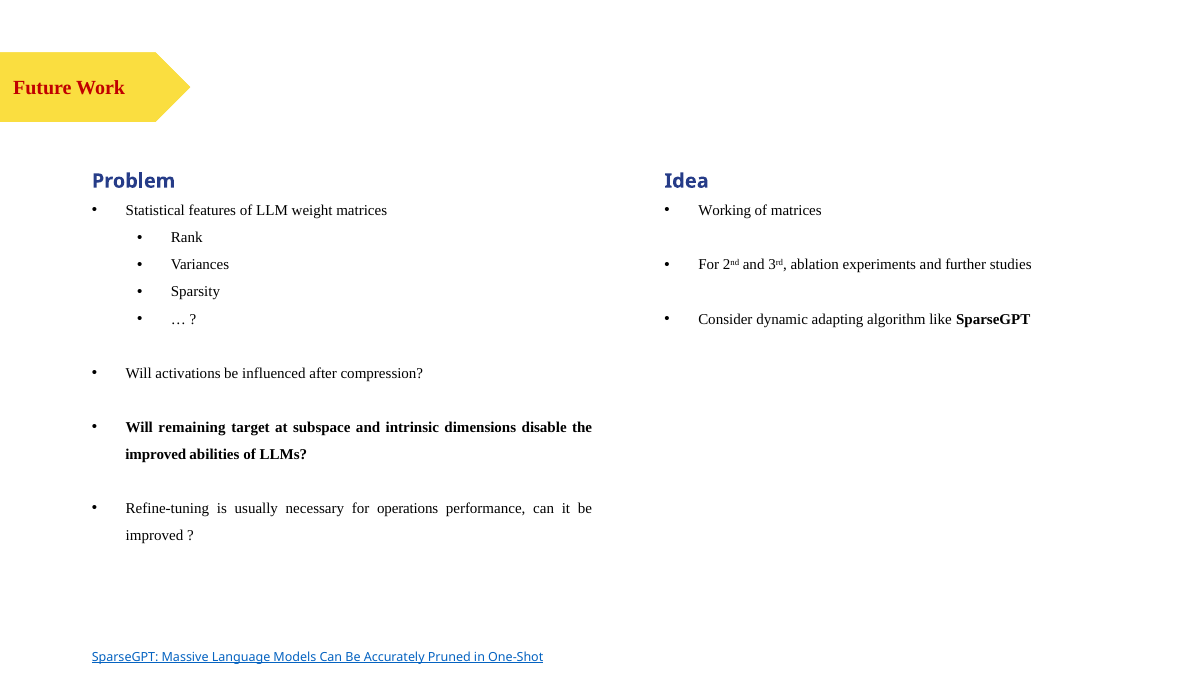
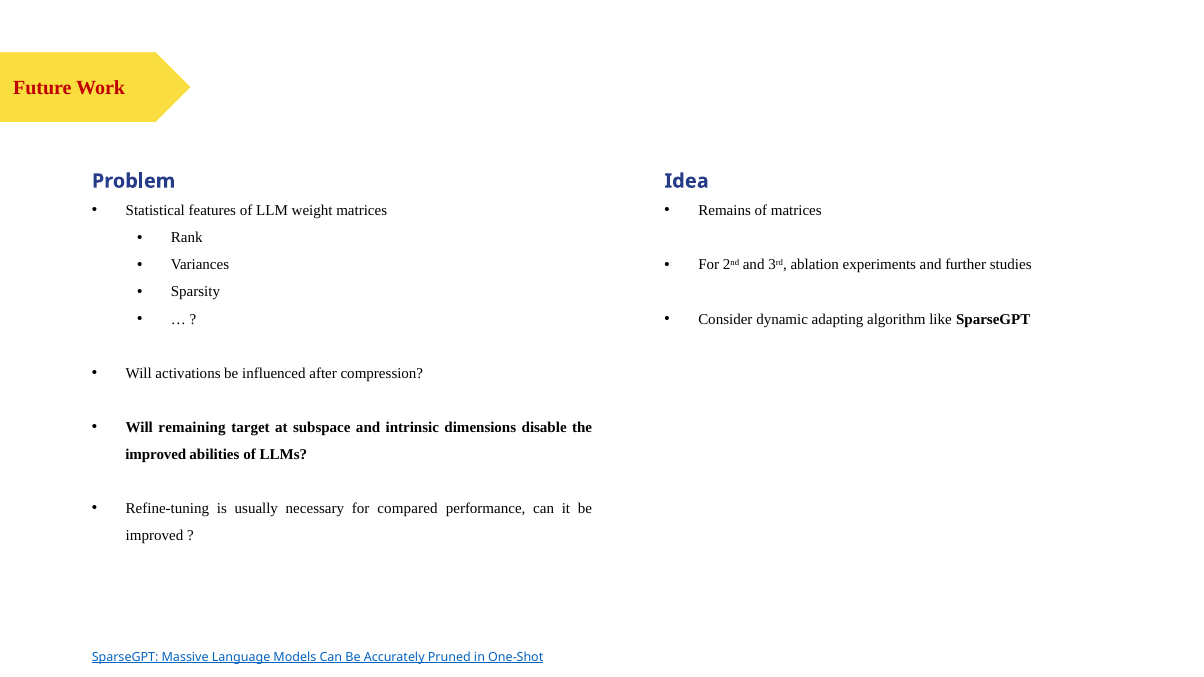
Working: Working -> Remains (725, 211)
operations: operations -> compared (408, 509)
